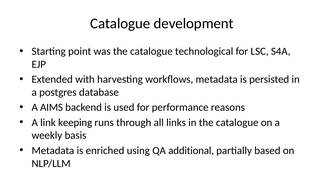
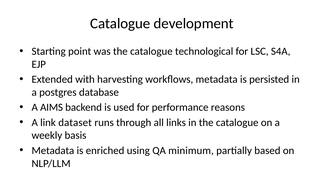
keeping: keeping -> dataset (75, 123)
additional: additional -> minimum (191, 151)
